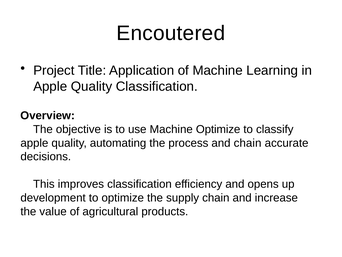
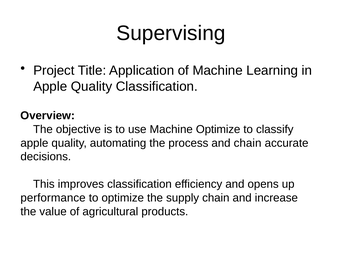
Encoutered: Encoutered -> Supervising (171, 33)
development: development -> performance (53, 197)
